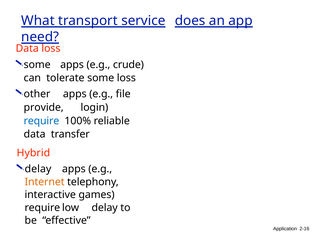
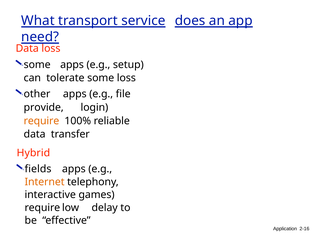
crude: crude -> setup (128, 65)
require colour: blue -> orange (41, 121)
delay: delay -> fields (38, 169)
